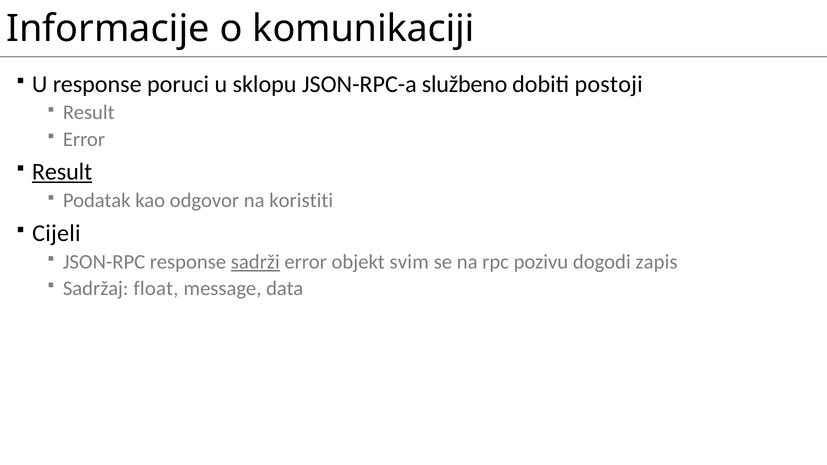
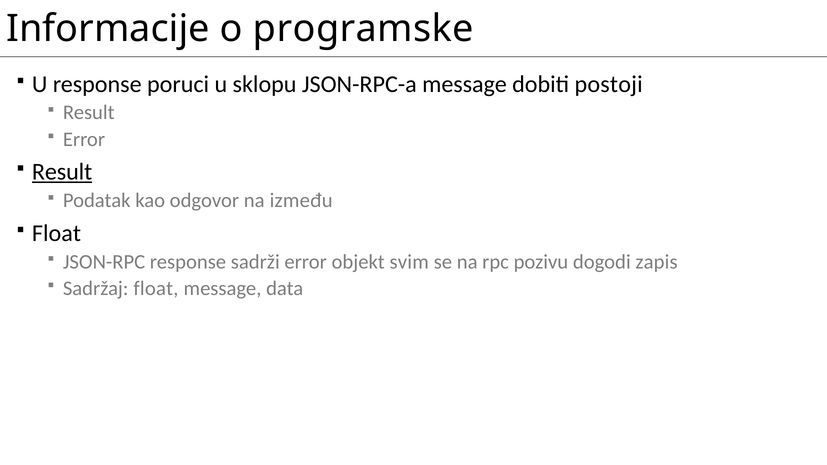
komunikaciji: komunikaciji -> programske (363, 29)
JSON-RPC-a službeno: službeno -> message (465, 84)
koristiti: koristiti -> između (301, 201)
Cijeli: Cijeli -> Float (56, 233)
sadrži underline: present -> none (255, 262)
